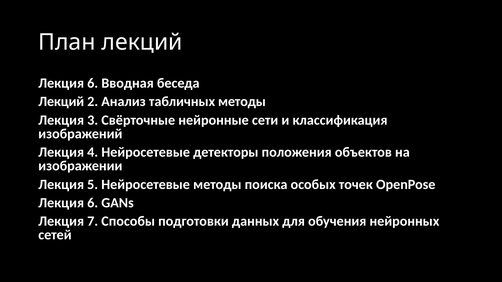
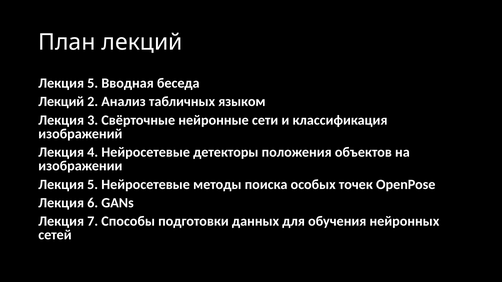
6: 6 -> 5 (93, 83)
табличных методы: методы -> языком (242, 102)
